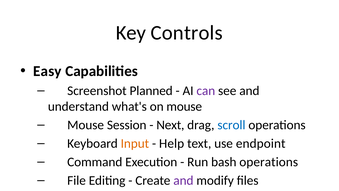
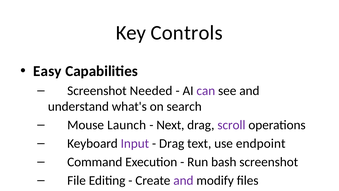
Planned: Planned -> Needed (151, 91)
mouse: mouse -> search (184, 106)
Session: Session -> Launch (127, 125)
scroll colour: blue -> purple (231, 125)
Input colour: orange -> purple (135, 143)
Help: Help -> Drag (172, 143)
bash operations: operations -> screenshot (269, 162)
